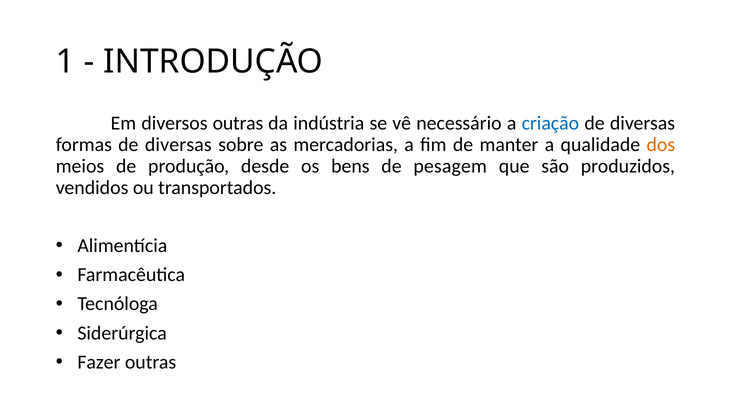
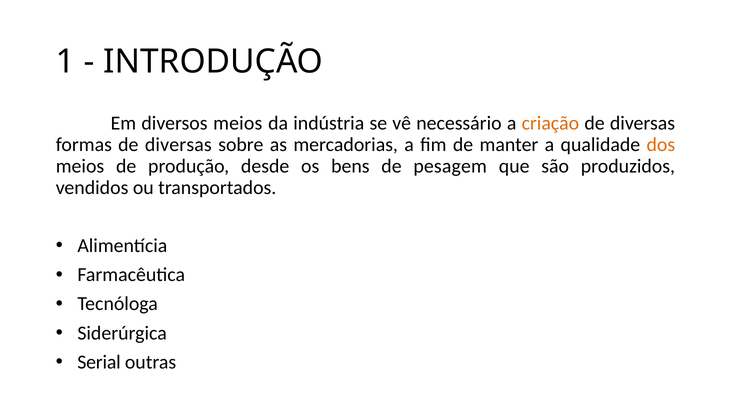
diversos outras: outras -> meios (238, 123)
criação colour: blue -> orange (550, 123)
Fazer: Fazer -> Serial (99, 362)
